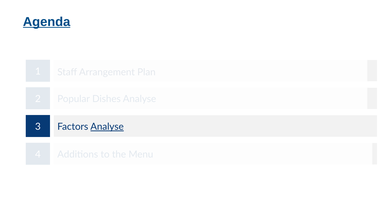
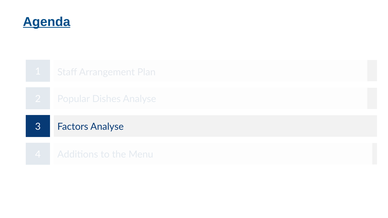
Analyse underline: present -> none (107, 127)
